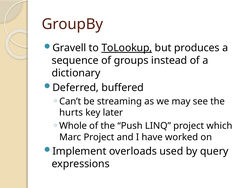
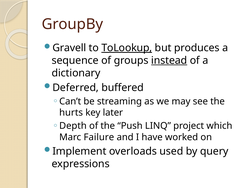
instead underline: none -> present (169, 60)
Whole: Whole -> Depth (73, 126)
Marc Project: Project -> Failure (99, 137)
